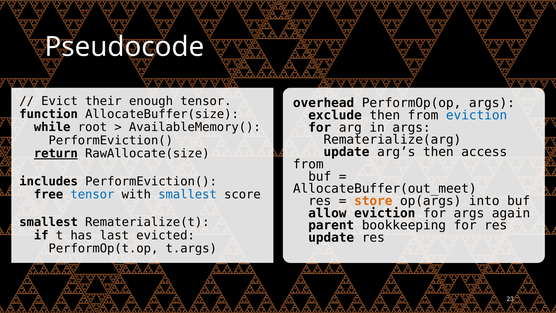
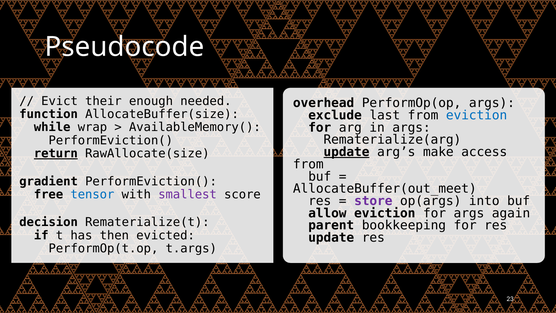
enough tensor: tensor -> needed (206, 101)
exclude then: then -> last (385, 115)
root: root -> wrap (92, 127)
update underline: none -> present (347, 152)
arg’s then: then -> make (438, 152)
includes: includes -> gradient (49, 181)
smallest colour: blue -> purple (188, 194)
store colour: orange -> purple (373, 201)
smallest: smallest -> decision (49, 222)
last: last -> then (114, 235)
